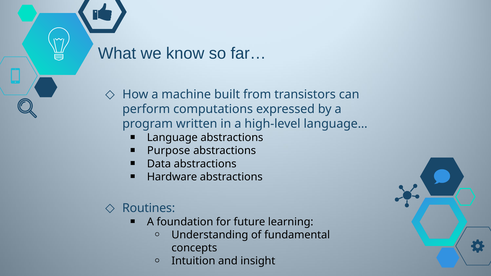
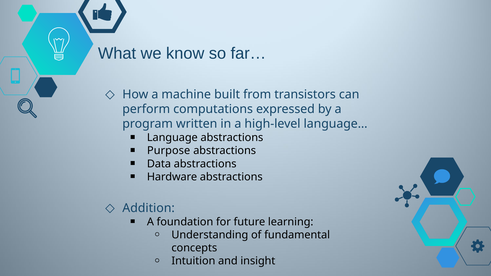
Routines: Routines -> Addition (149, 208)
